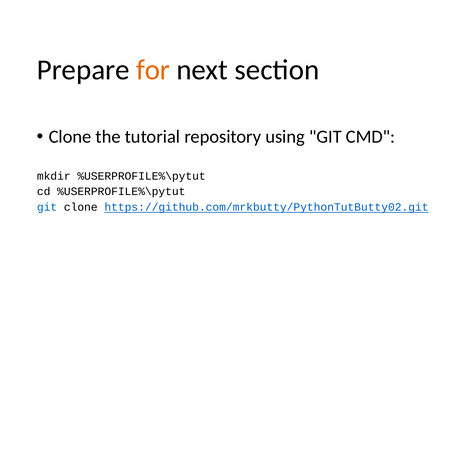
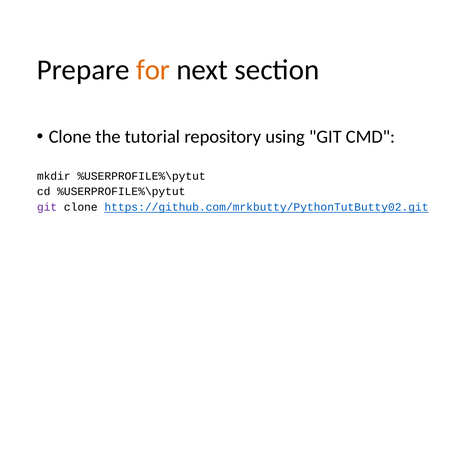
git colour: blue -> purple (47, 207)
